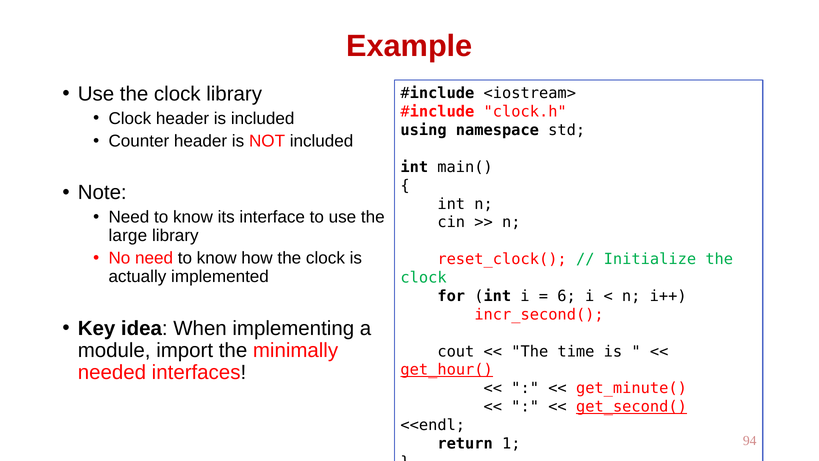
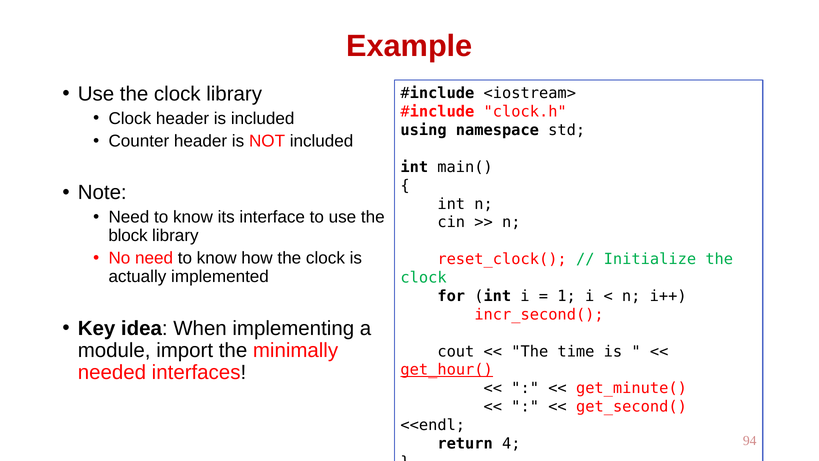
large: large -> block (128, 235)
6: 6 -> 1 (567, 296)
get_second( underline: present -> none (631, 406)
1: 1 -> 4 (511, 443)
